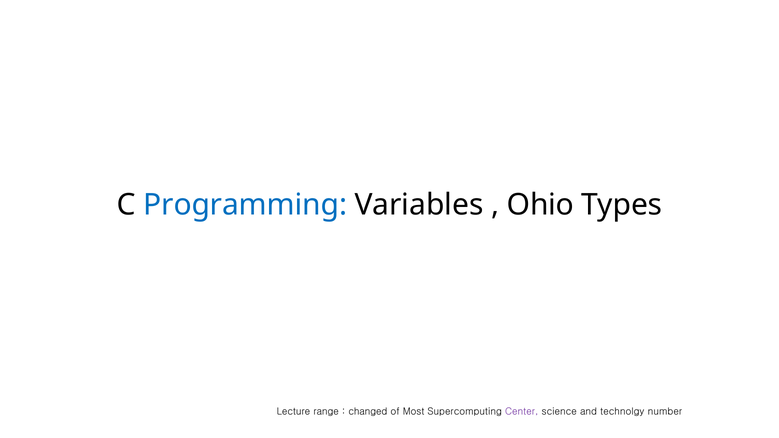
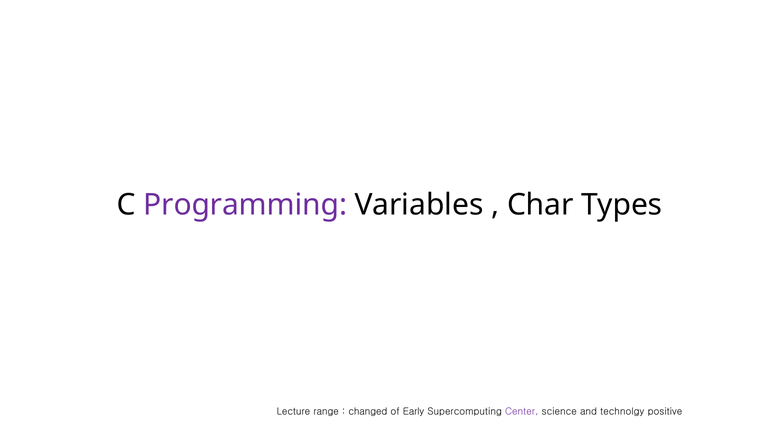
Programming colour: blue -> purple (245, 205)
Ohio: Ohio -> Char (540, 205)
Most: Most -> Early (414, 412)
number: number -> positive (665, 412)
